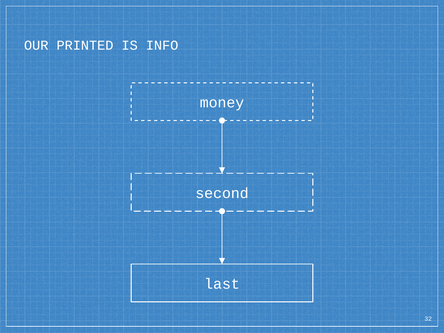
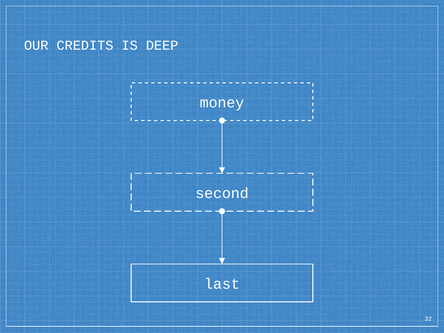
PRINTED: PRINTED -> CREDITS (85, 46)
INFO: INFO -> DEEP (162, 46)
